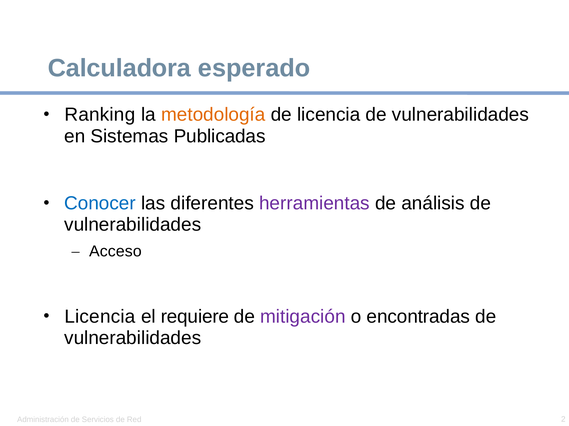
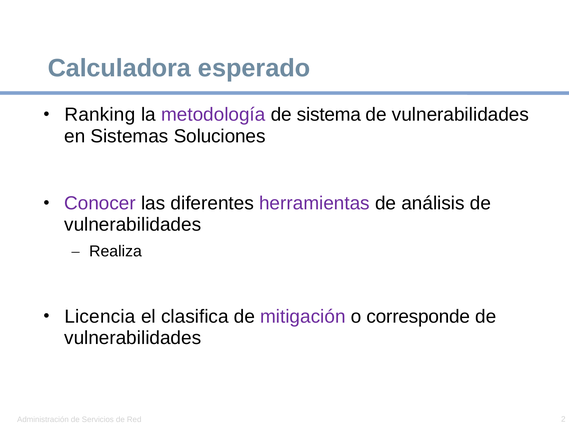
metodología colour: orange -> purple (213, 115)
de licencia: licencia -> sistema (329, 115)
Publicadas: Publicadas -> Soluciones (220, 137)
Conocer colour: blue -> purple (100, 203)
Acceso: Acceso -> Realiza (115, 252)
requiere: requiere -> clasifica (195, 317)
encontradas: encontradas -> corresponde (418, 317)
